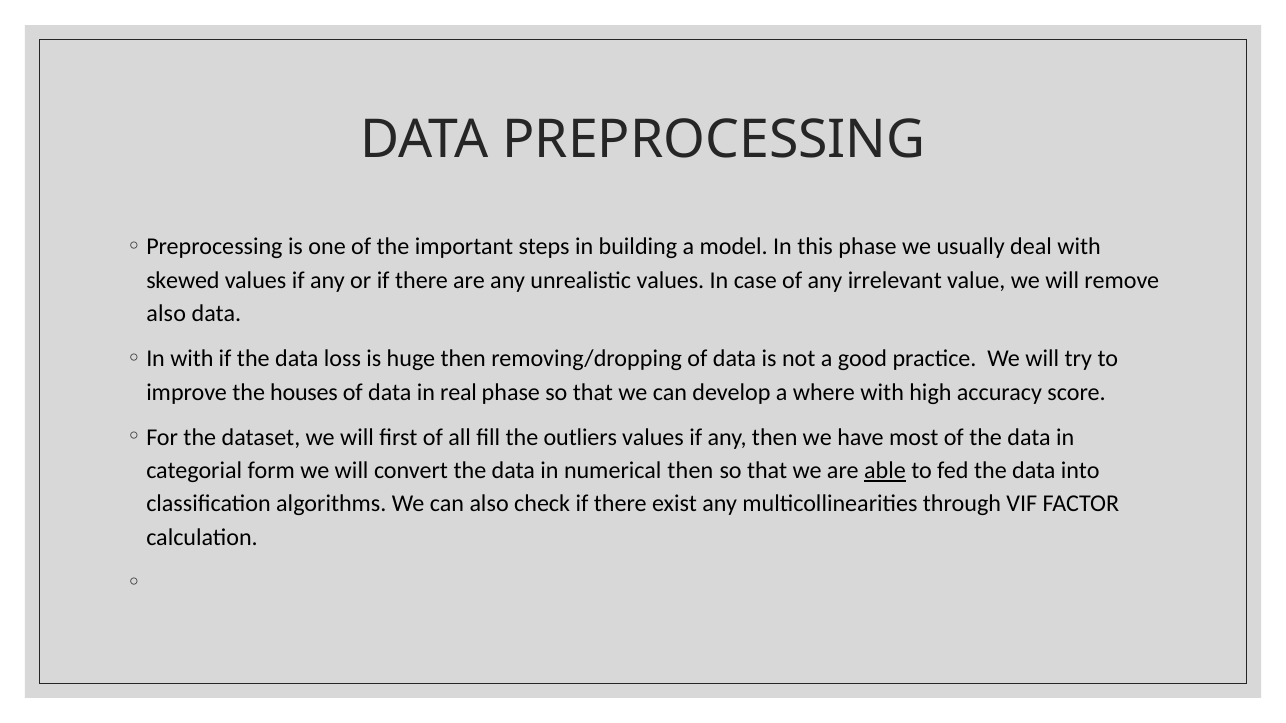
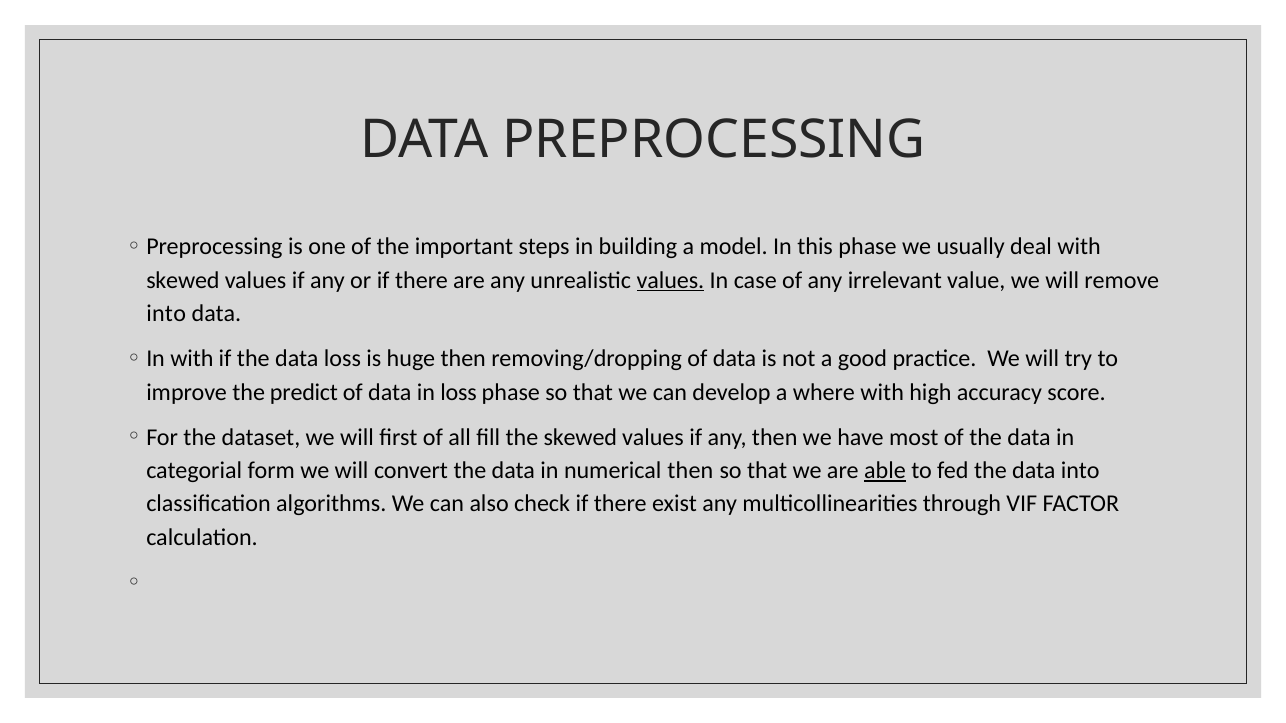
values underline: none -> present (670, 280)
also: also -> into (166, 314)
houses: houses -> predict (304, 392)
in real: real -> loss (459, 392)
the outliers: outliers -> skewed (580, 438)
